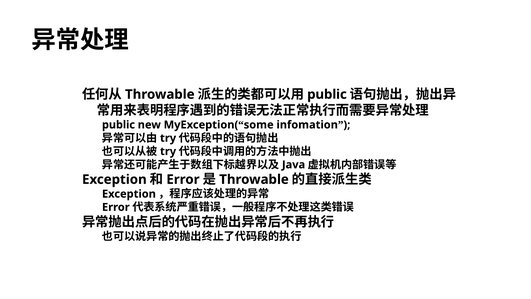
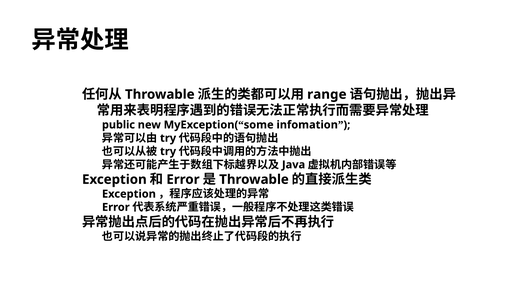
public: public -> range (327, 94)
